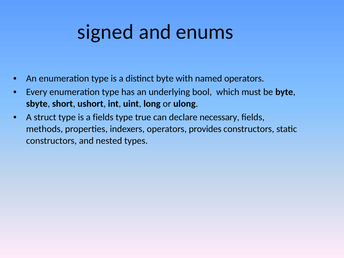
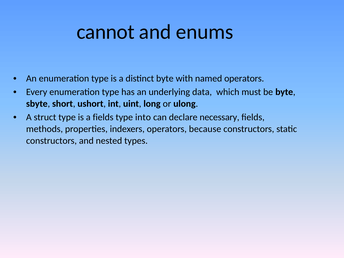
signed: signed -> cannot (106, 32)
bool: bool -> data (202, 92)
true: true -> into (143, 117)
provides: provides -> because (205, 129)
